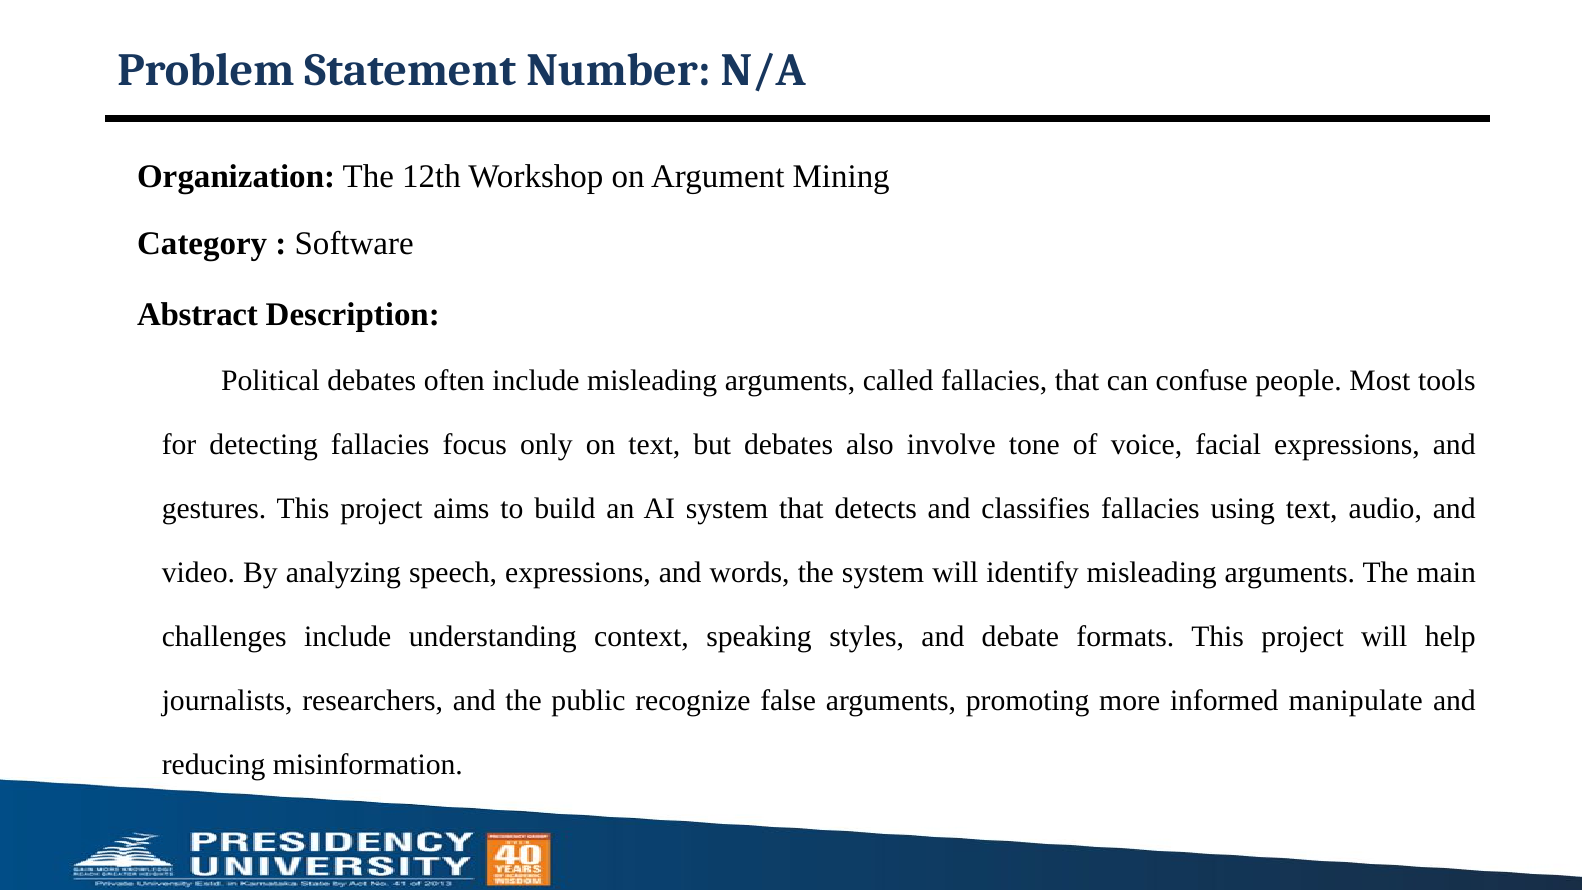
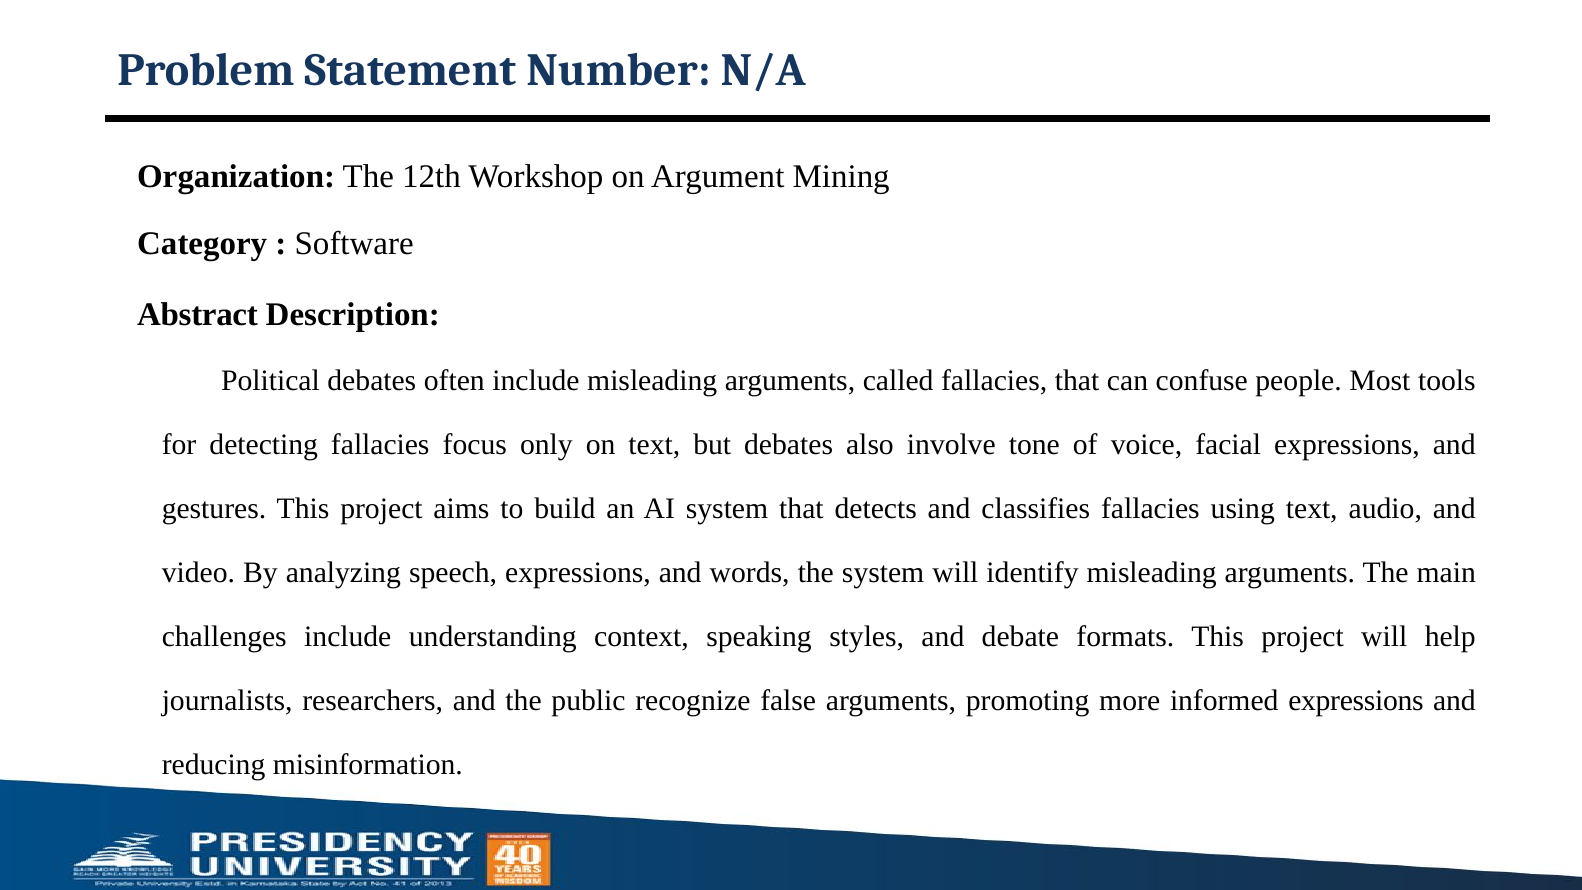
informed manipulate: manipulate -> expressions (1356, 701)
